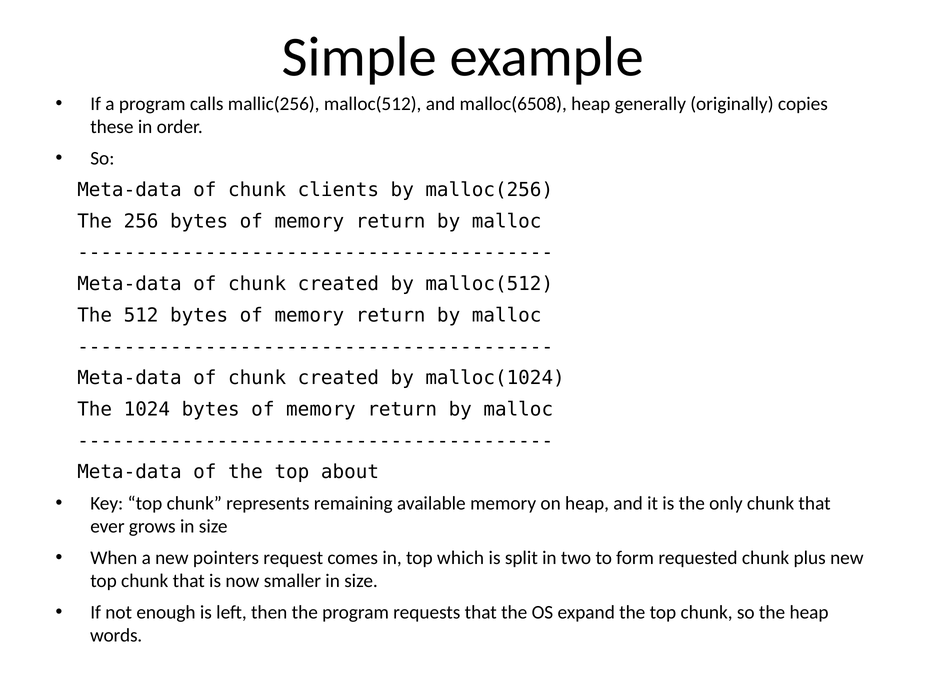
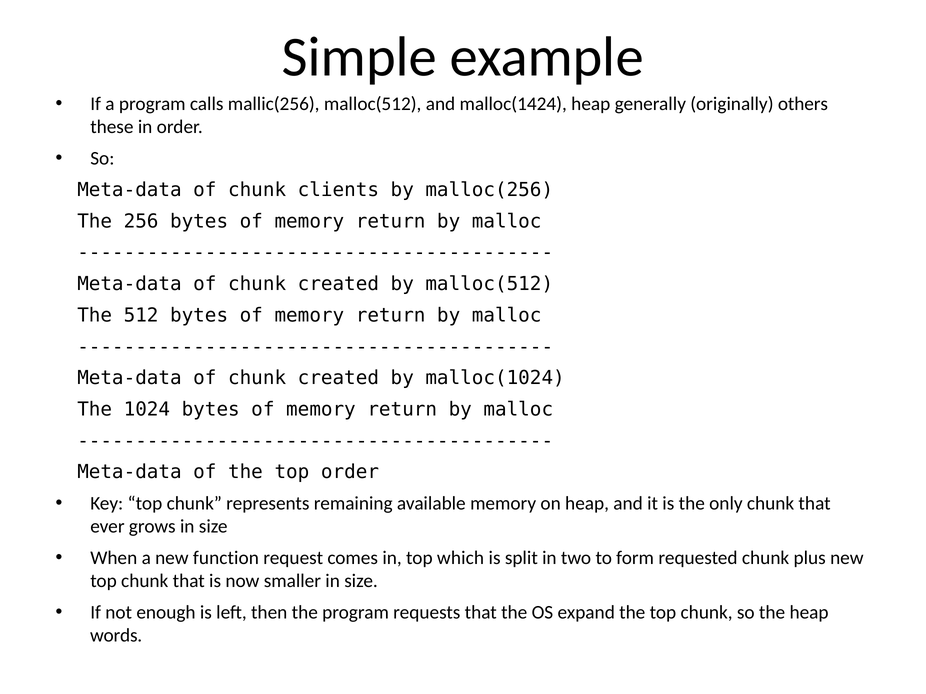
malloc(6508: malloc(6508 -> malloc(1424 (513, 104)
copies: copies -> others (803, 104)
top about: about -> order (350, 472)
pointers: pointers -> function (226, 558)
